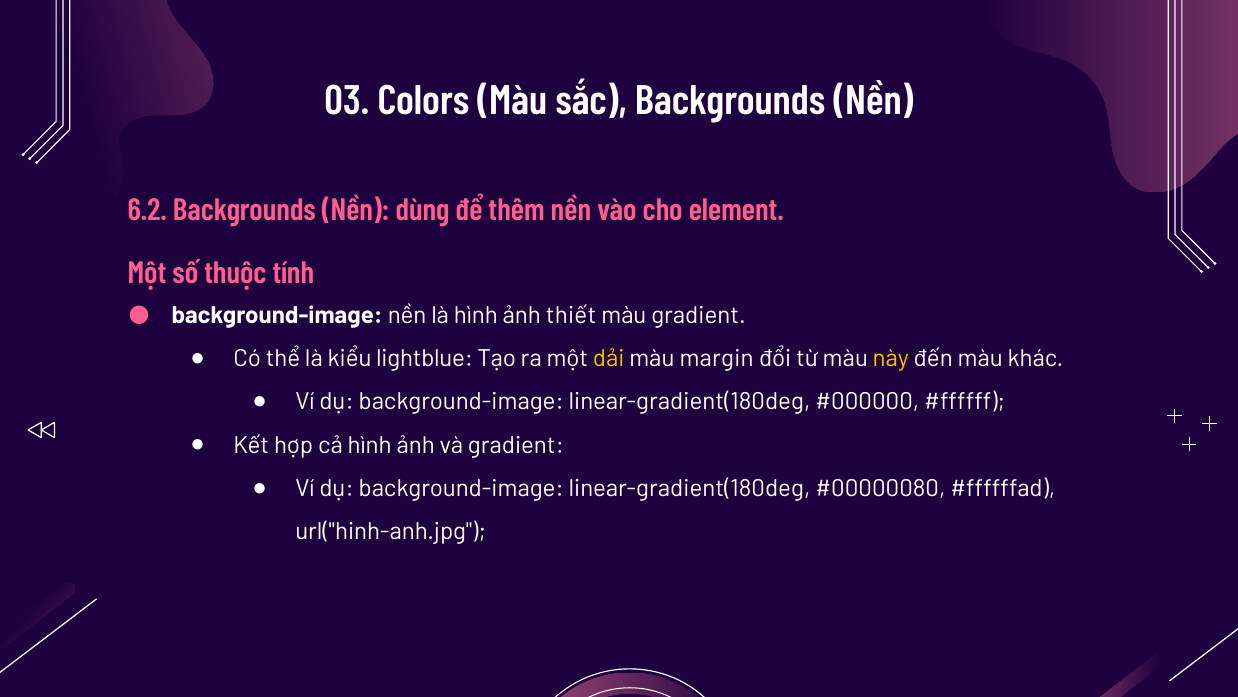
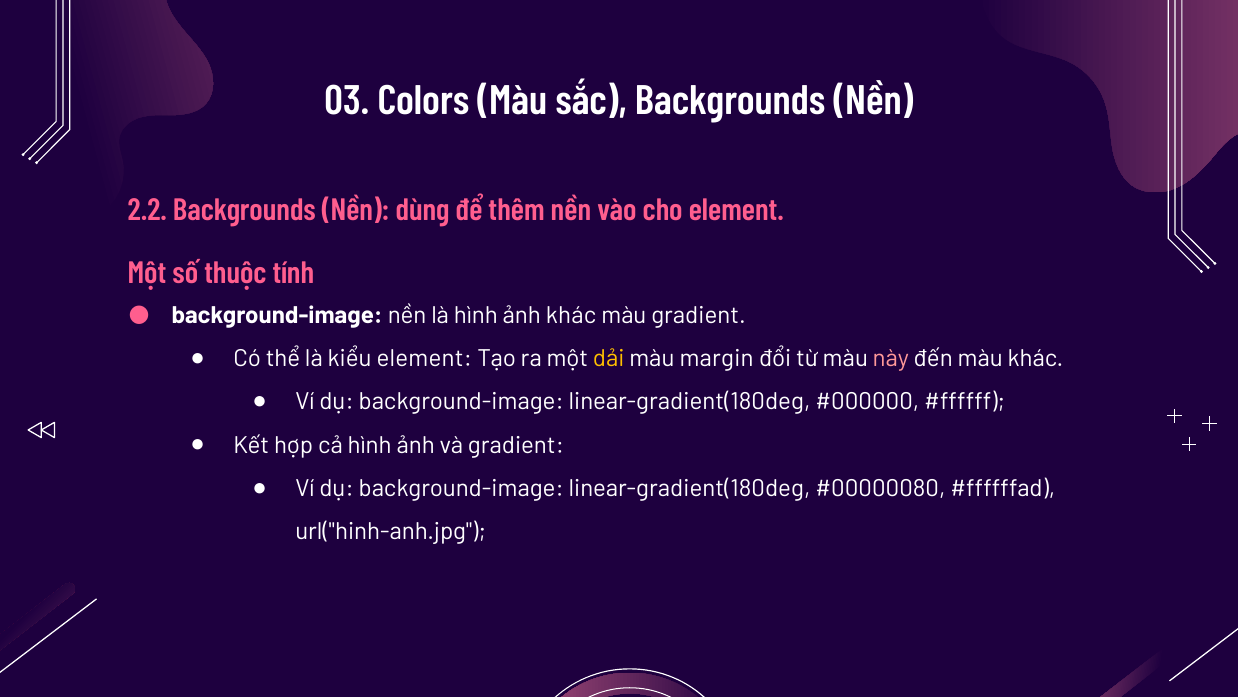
6.2: 6.2 -> 2.2 (147, 210)
ảnh thiết: thiết -> khác (571, 315)
kiểu lightblue: lightblue -> element (424, 358)
này colour: yellow -> pink (891, 358)
